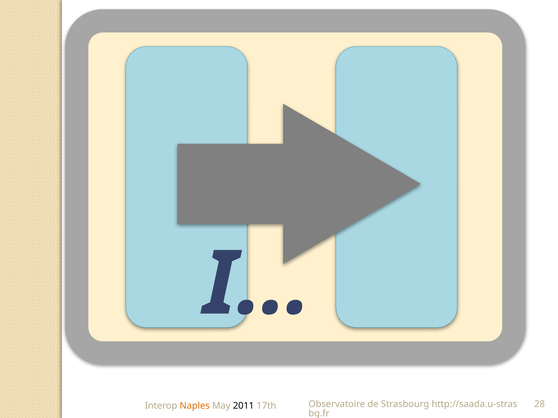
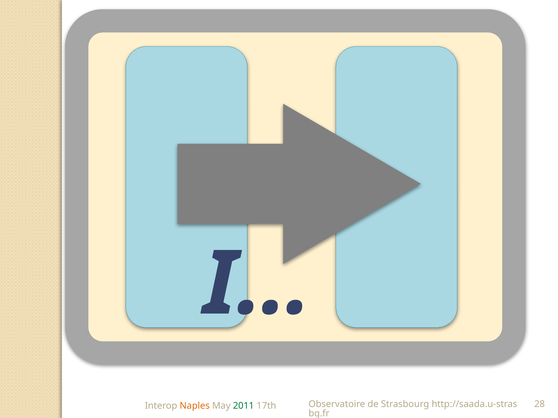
2011 colour: black -> green (244, 406)
